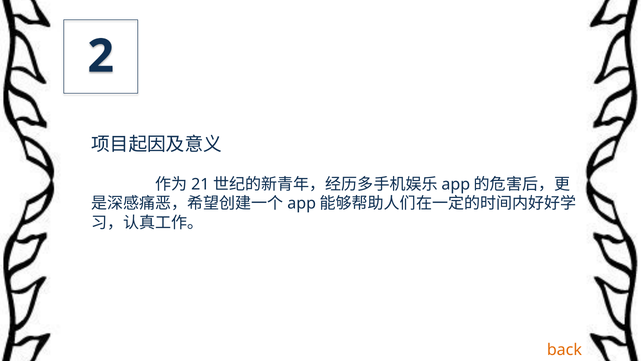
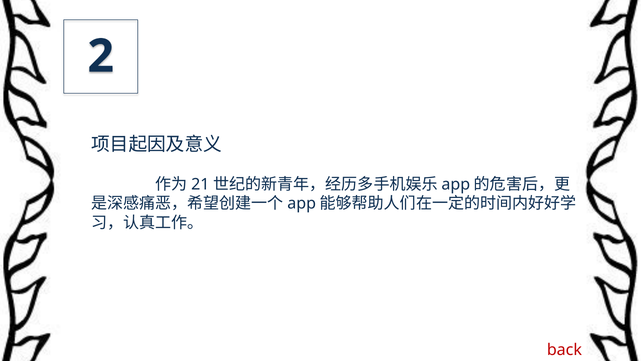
back colour: orange -> red (564, 349)
